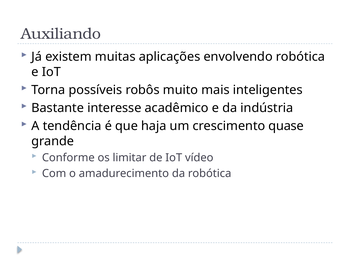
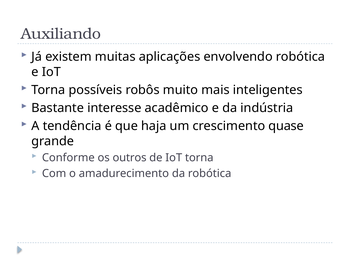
limitar: limitar -> outros (130, 158)
IoT vídeo: vídeo -> torna (199, 158)
